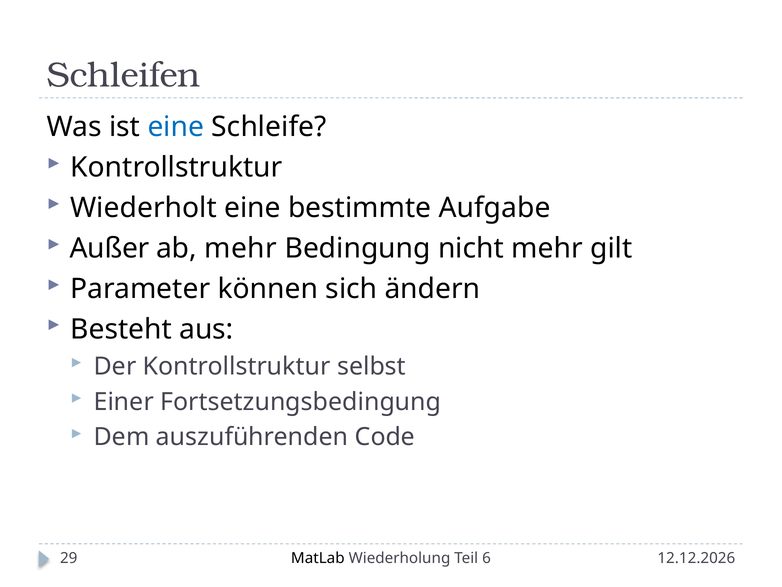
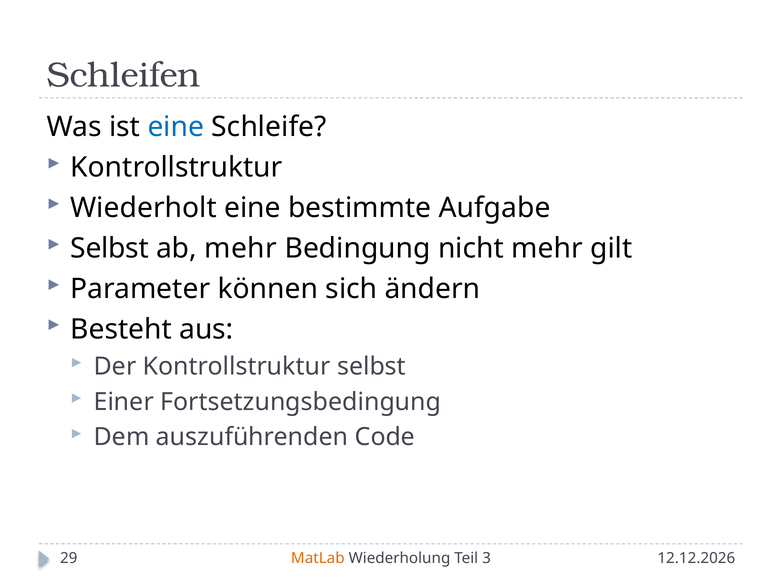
Außer: Außer -> Selbst (110, 248)
MatLab colour: black -> orange (318, 558)
6: 6 -> 3 (487, 558)
